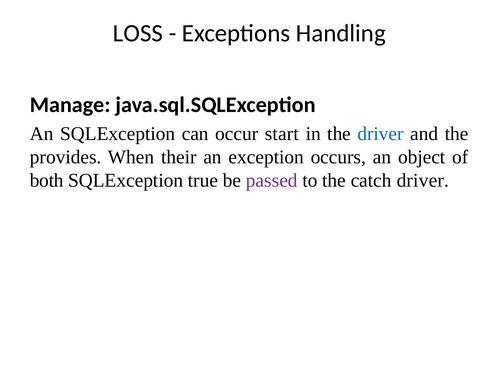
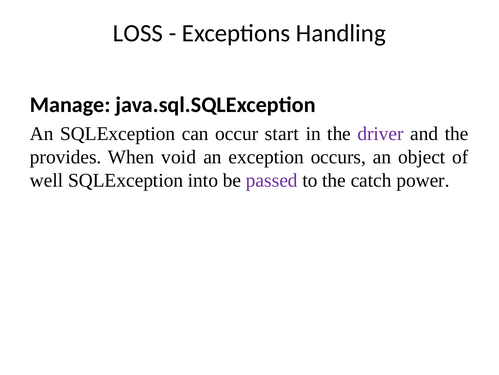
driver colour: blue -> purple (381, 133)
their: their -> void (179, 157)
both: both -> well (47, 180)
true: true -> into (203, 180)
catch driver: driver -> power (423, 180)
